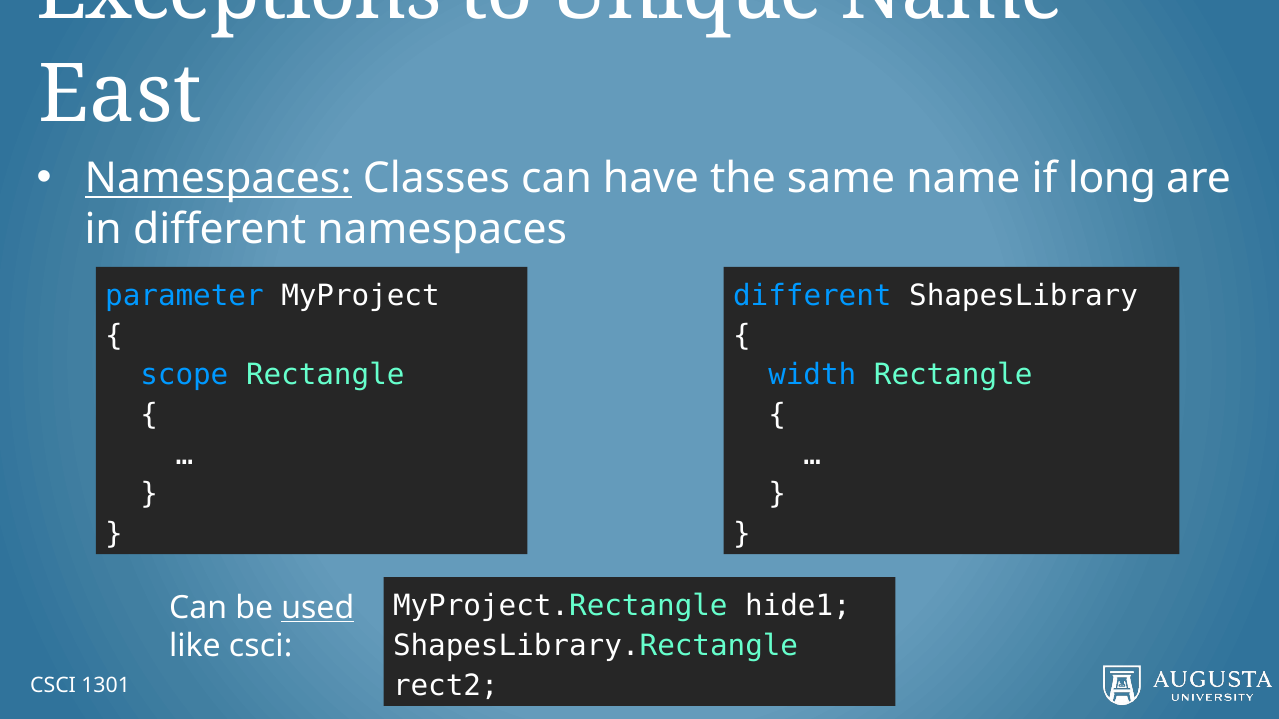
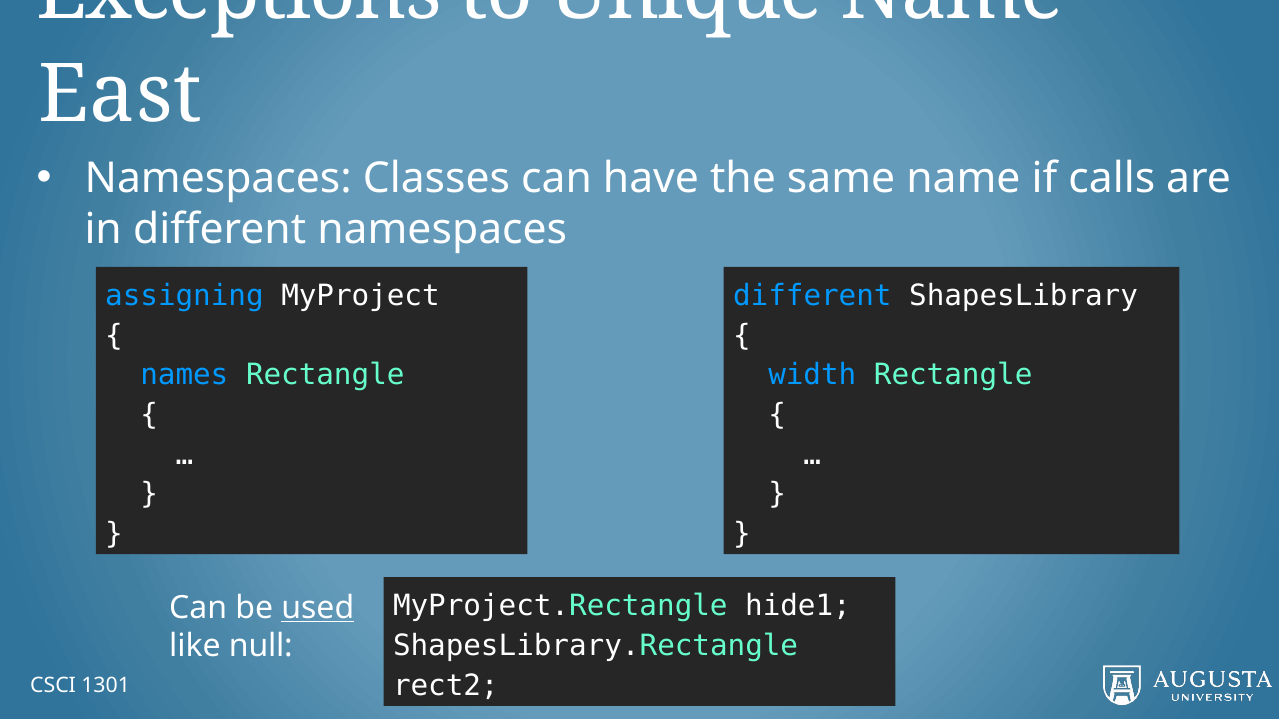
Namespaces underline: present -> none (218, 179)
long: long -> calls (1112, 179)
parameter: parameter -> assigning (184, 296)
scope: scope -> names (184, 375)
like csci: csci -> null (261, 647)
